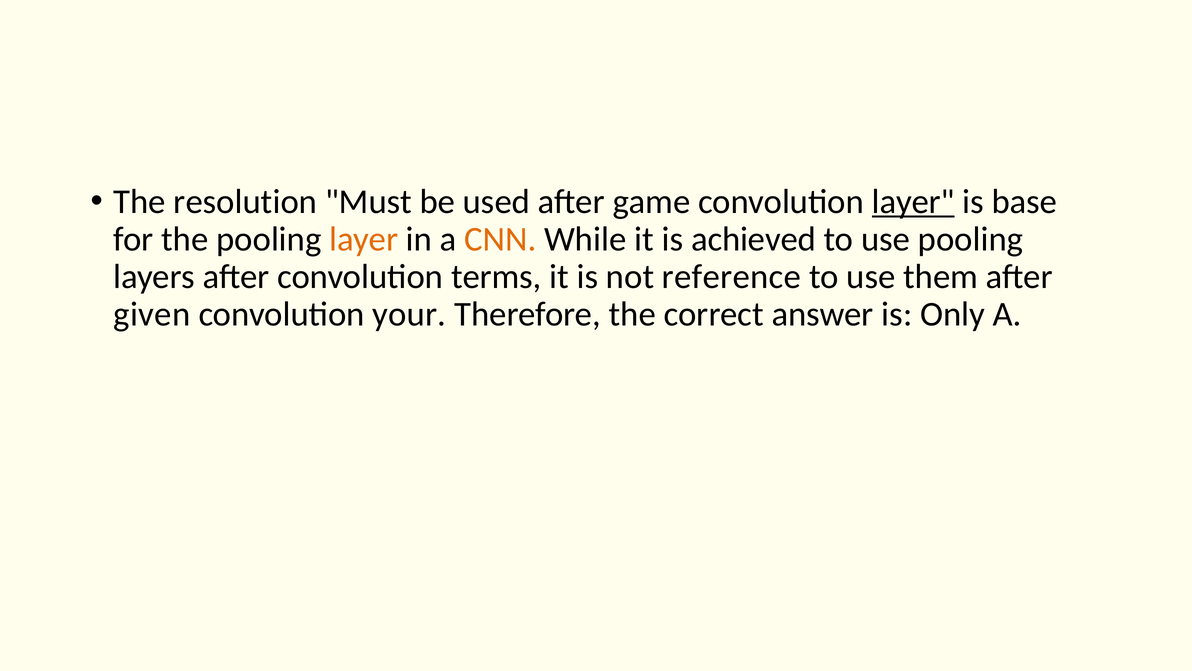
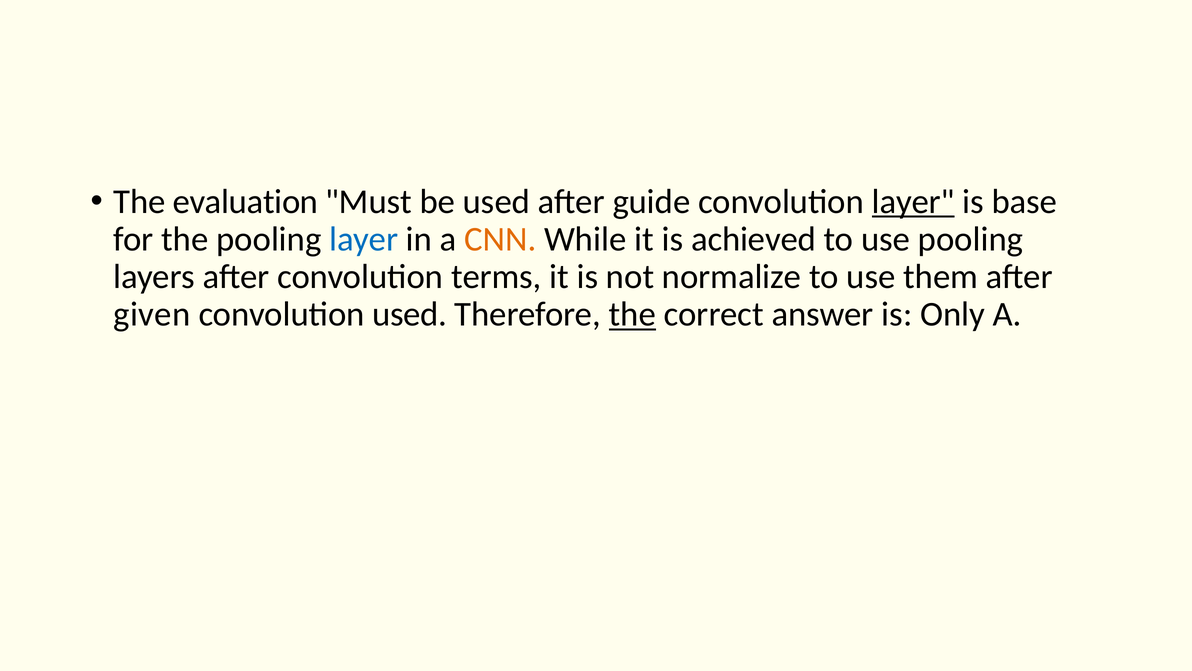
resolution: resolution -> evaluation (245, 202)
game: game -> guide (651, 202)
layer colour: orange -> blue (364, 239)
reference: reference -> normalize (732, 277)
convolution your: your -> used (410, 314)
the underline: none -> present (632, 314)
